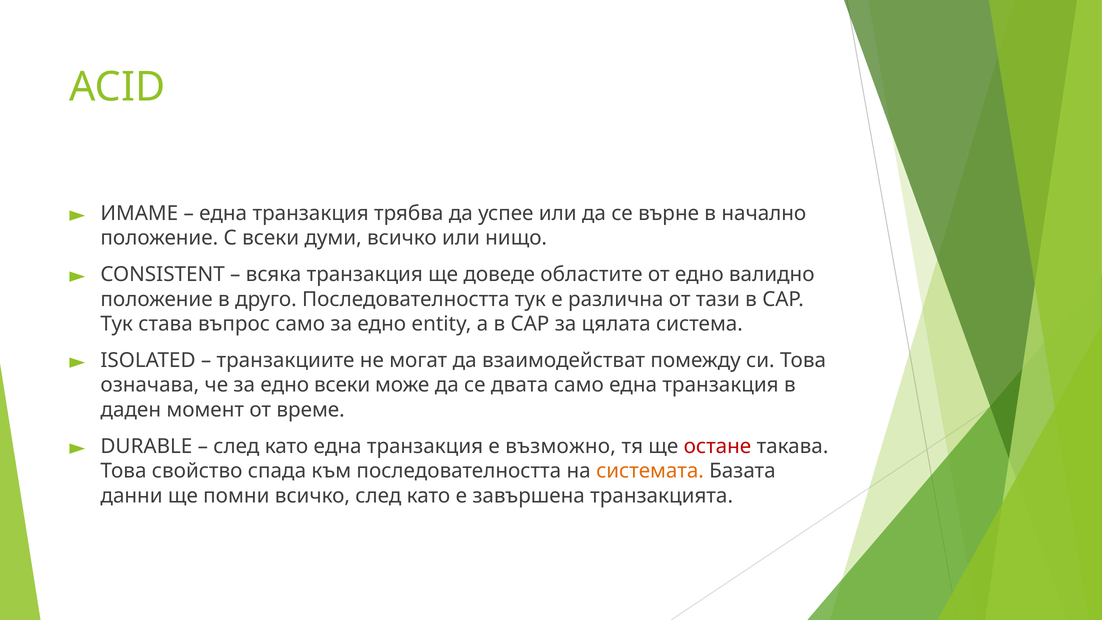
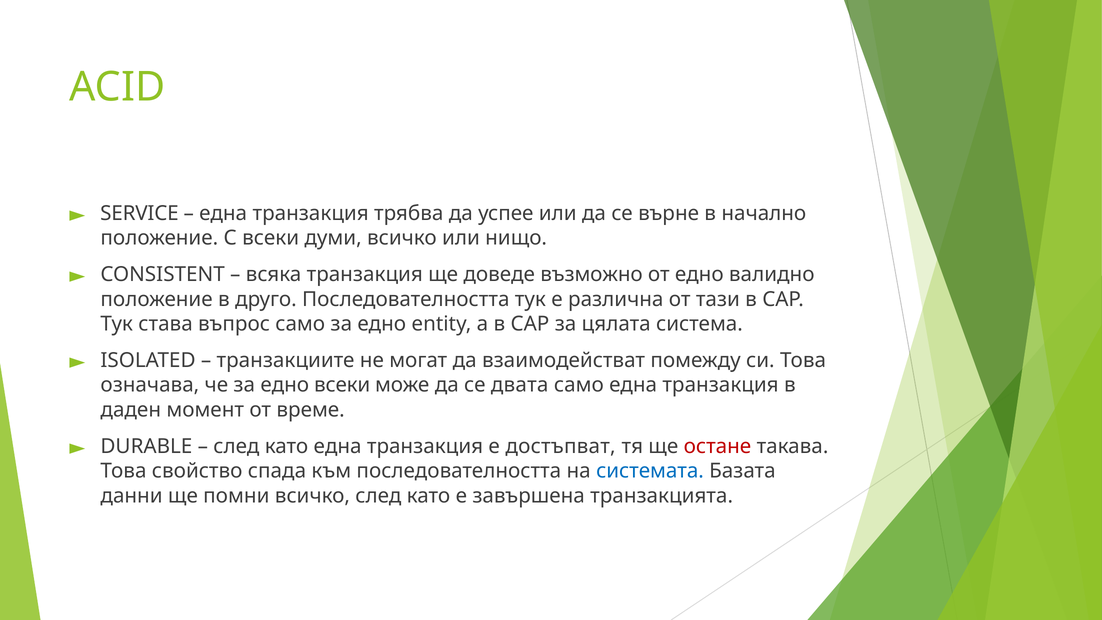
ИМАМЕ: ИМАМЕ -> SERVICE (139, 213)
областите: областите -> възможно (592, 274)
възможно: възможно -> достъпват (561, 446)
системата colour: orange -> blue (650, 471)
